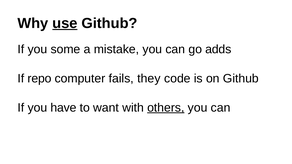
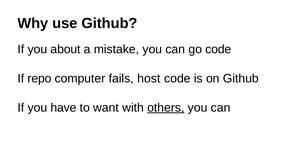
use underline: present -> none (65, 23)
some: some -> about (66, 49)
go adds: adds -> code (218, 49)
they: they -> host (149, 79)
